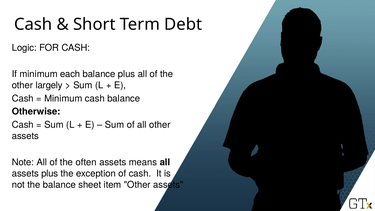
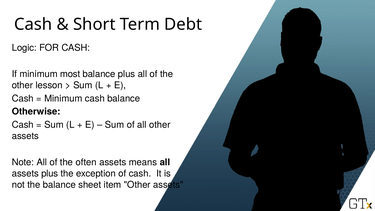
each: each -> most (70, 74)
largely: largely -> lesson (49, 85)
